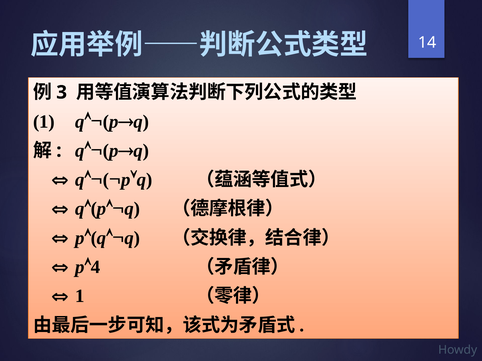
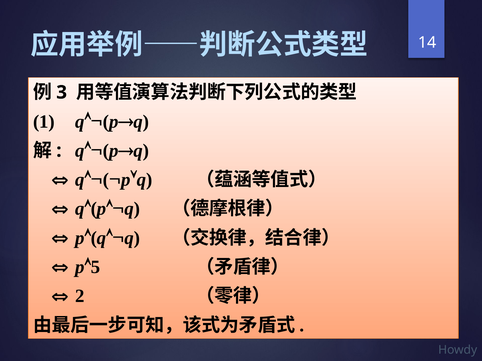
4: 4 -> 5 (95, 267)
1: 1 -> 2 (80, 297)
